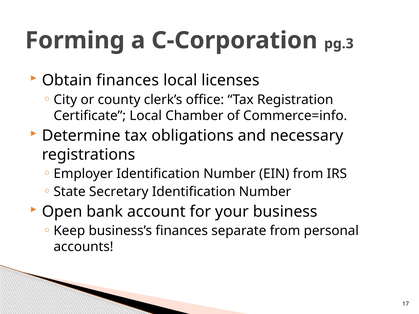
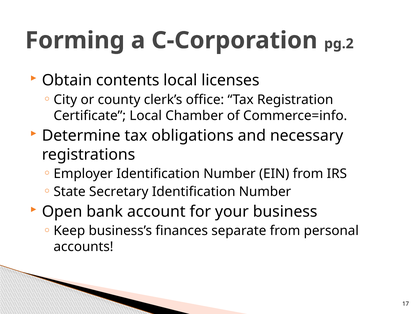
pg.3: pg.3 -> pg.2 (339, 44)
Obtain finances: finances -> contents (128, 80)
